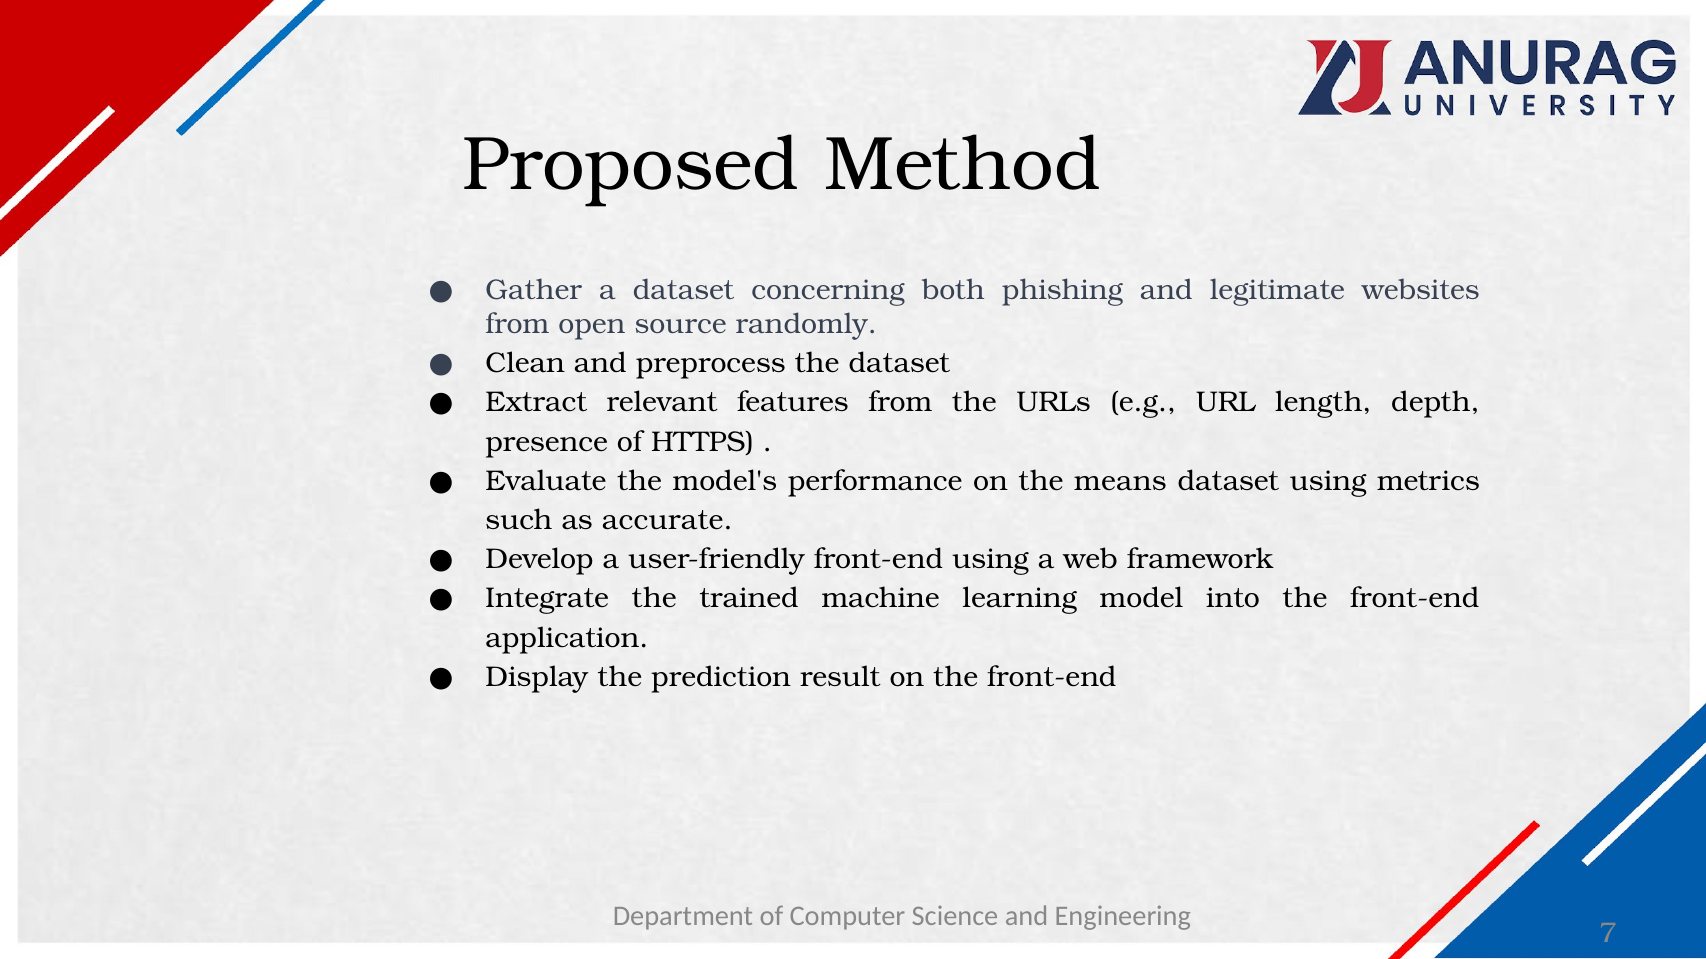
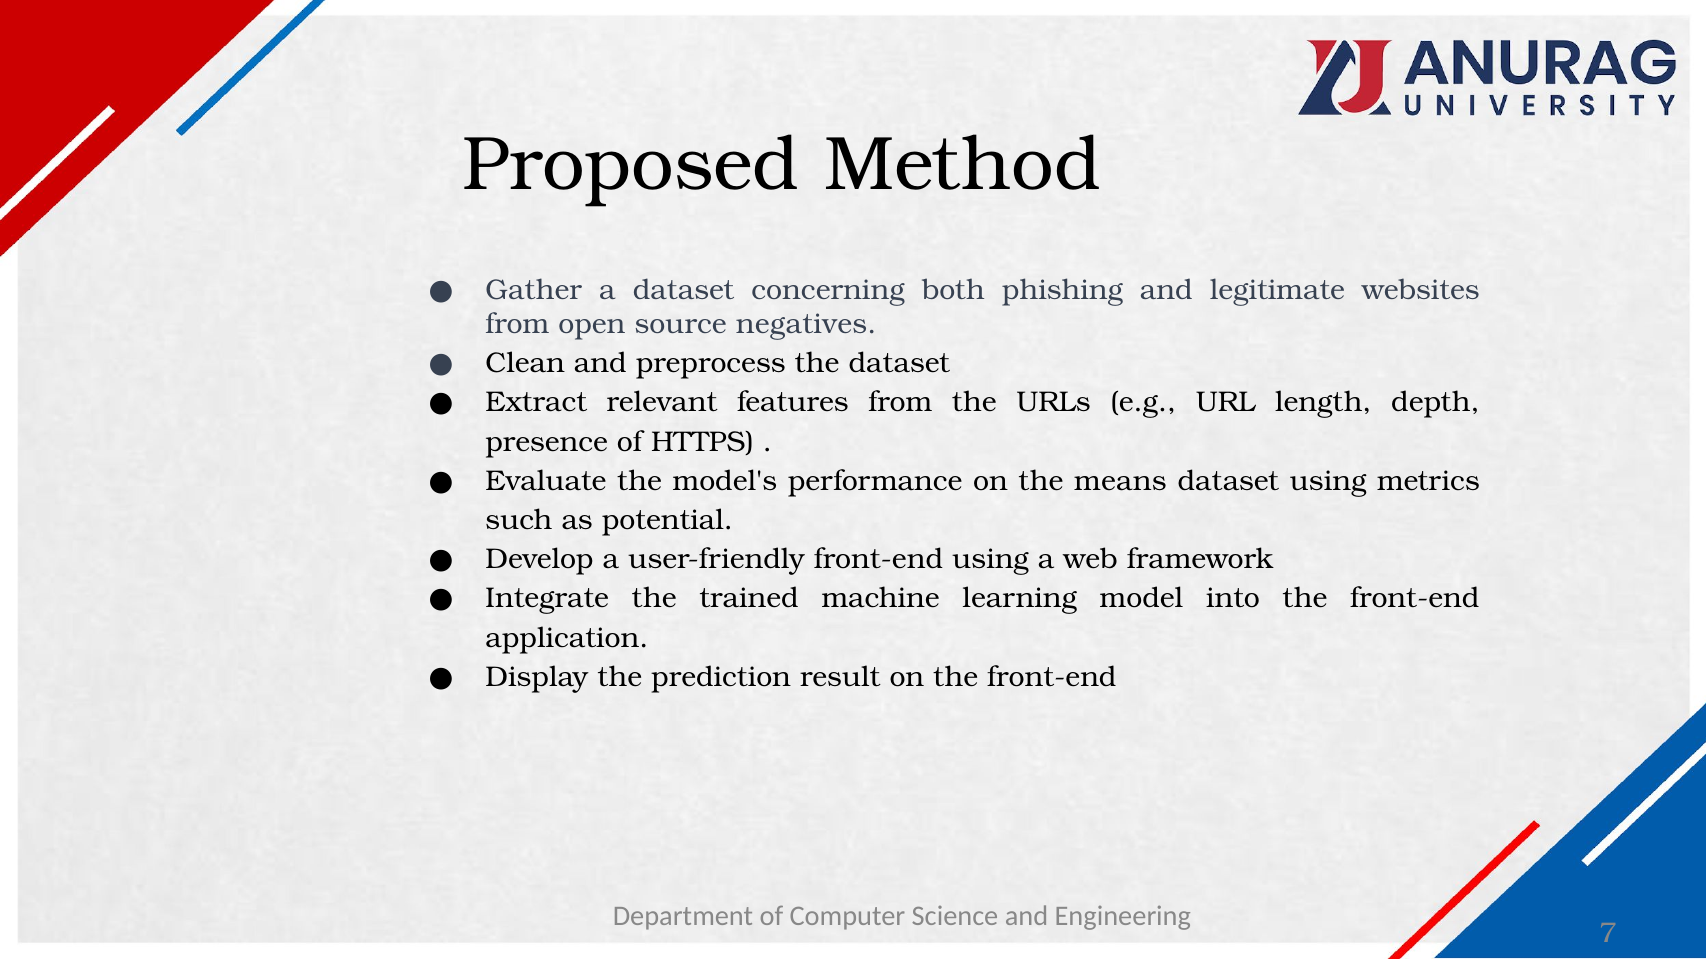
randomly: randomly -> negatives (806, 324)
accurate: accurate -> potential (667, 520)
